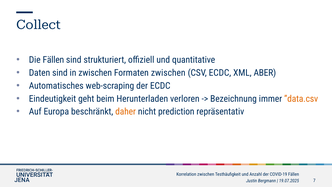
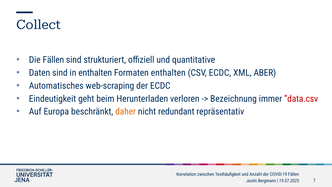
in zwischen: zwischen -> enthalten (95, 73)
Formaten zwischen: zwischen -> enthalten (168, 73)
”data.csv colour: orange -> red (301, 99)
prediction: prediction -> redundant (176, 112)
